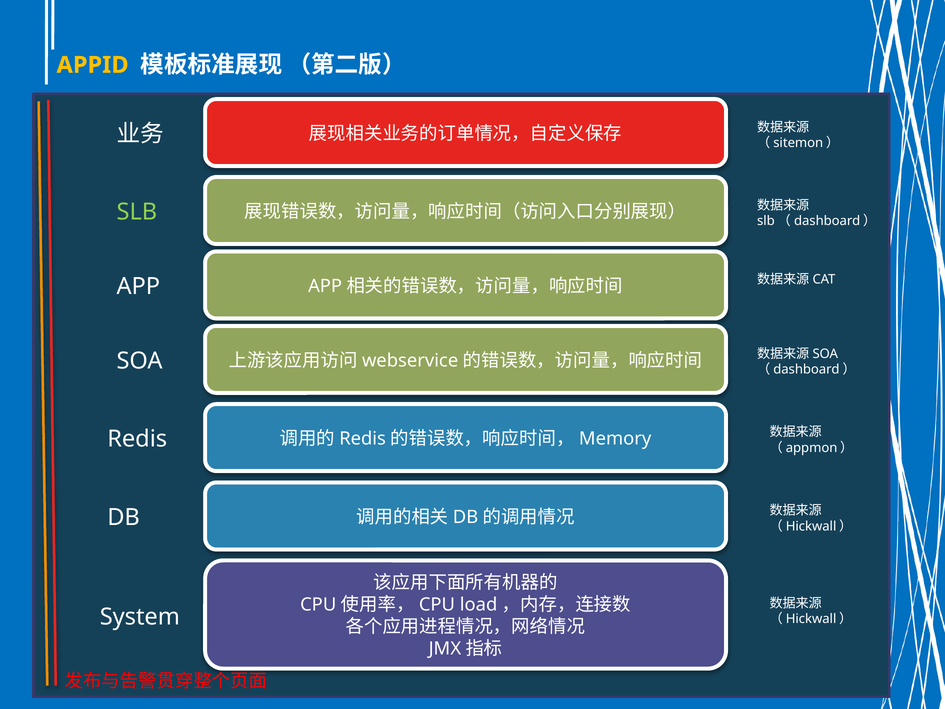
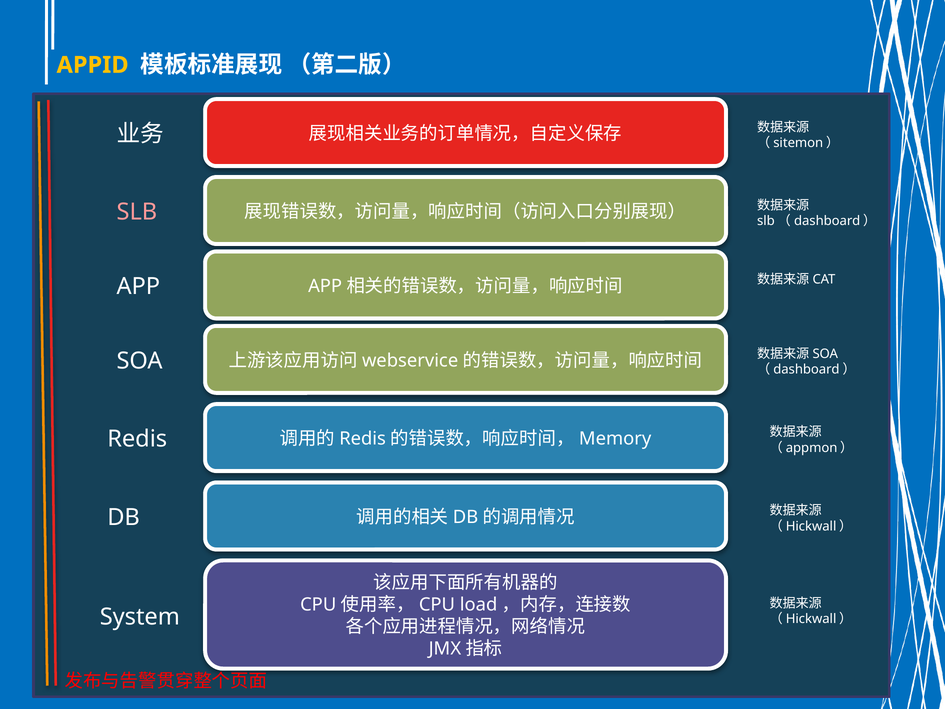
SLB colour: light green -> pink (137, 212)
